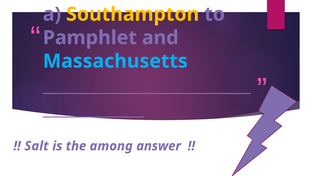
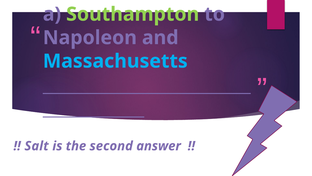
Southampton colour: yellow -> light green (133, 14)
Pamphlet: Pamphlet -> Napoleon (90, 38)
among: among -> second (111, 146)
